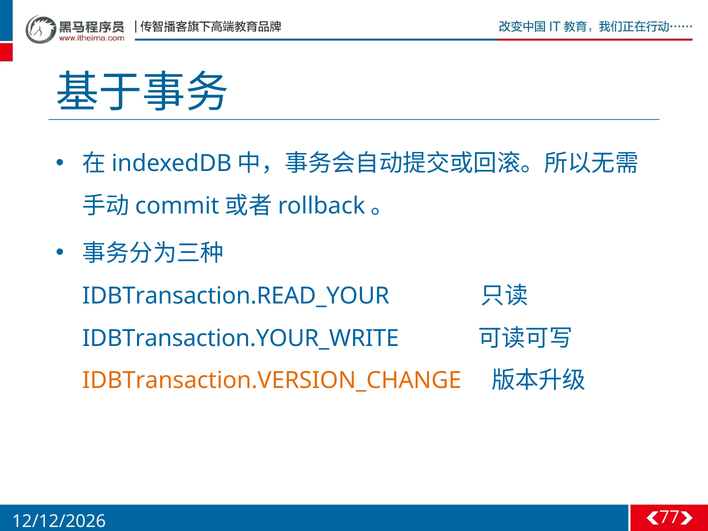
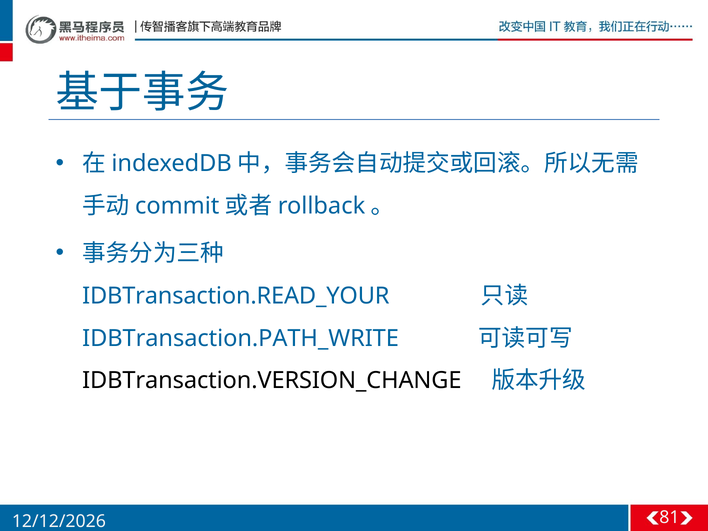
IDBTransaction.YOUR_WRITE: IDBTransaction.YOUR_WRITE -> IDBTransaction.PATH_WRITE (241, 338)
IDBTransaction.VERSION_CHANGE colour: orange -> black (272, 381)
77: 77 -> 81 (669, 518)
